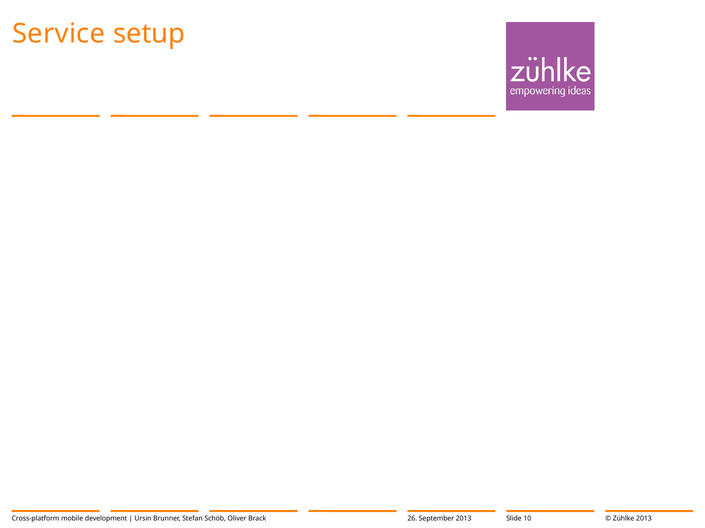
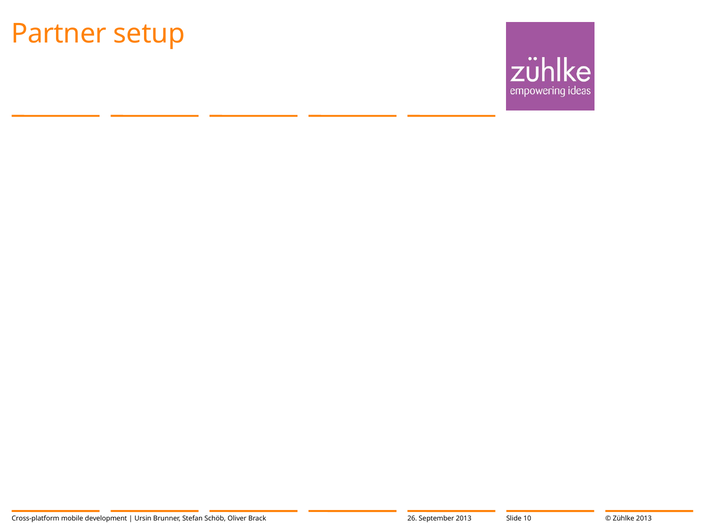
Service: Service -> Partner (59, 34)
